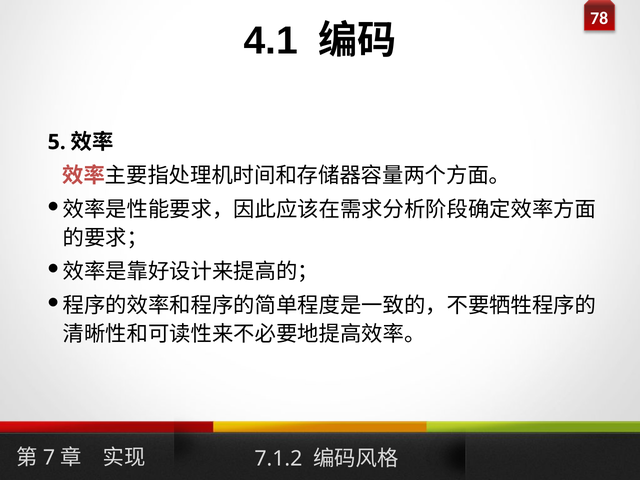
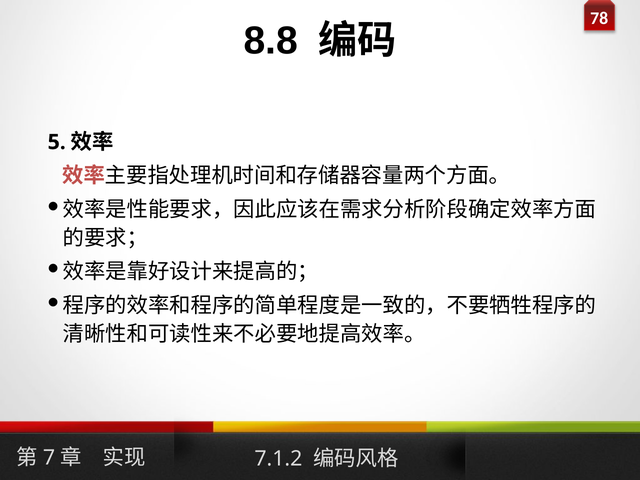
4.1: 4.1 -> 8.8 (271, 41)
